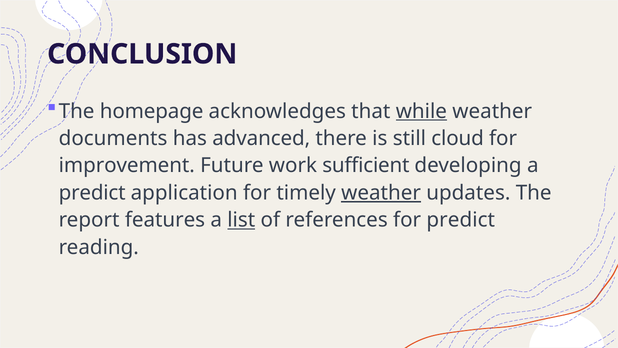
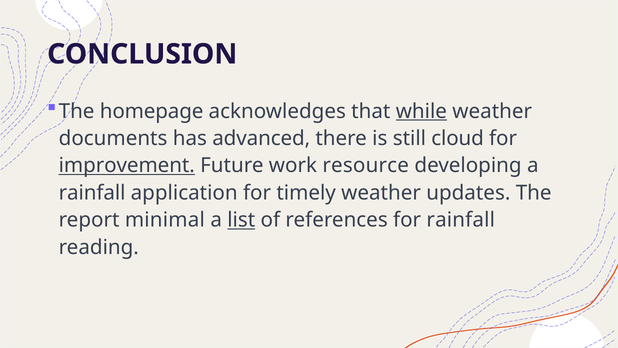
improvement underline: none -> present (127, 165)
sufficient: sufficient -> resource (366, 165)
predict: predict -> rainfall (92, 193)
weather underline: present -> none (381, 193)
features: features -> minimal (165, 220)
for predict: predict -> rainfall (461, 220)
